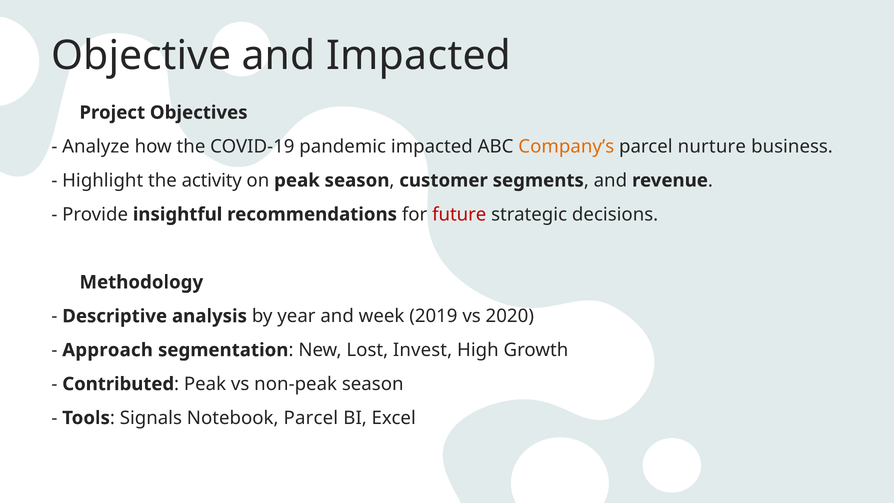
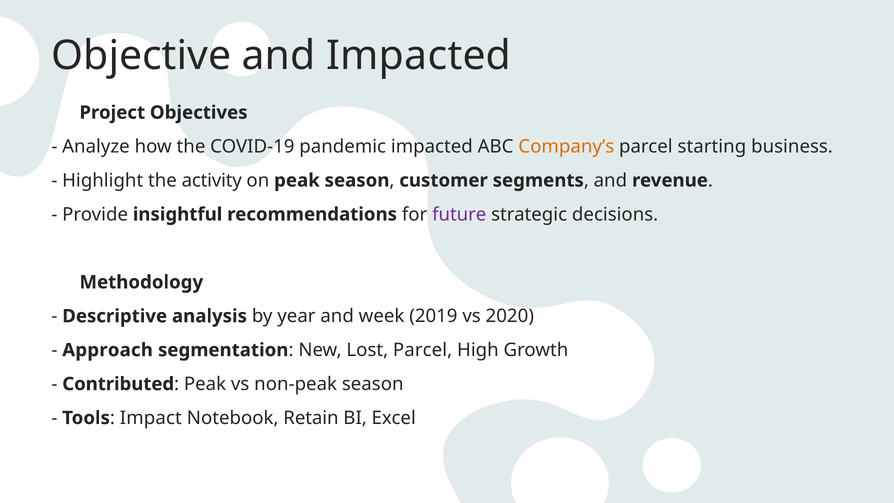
nurture: nurture -> starting (712, 146)
future colour: red -> purple (459, 214)
Lost Invest: Invest -> Parcel (423, 350)
Signals: Signals -> Impact (151, 418)
Notebook Parcel: Parcel -> Retain (311, 418)
